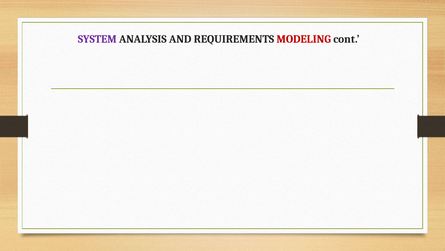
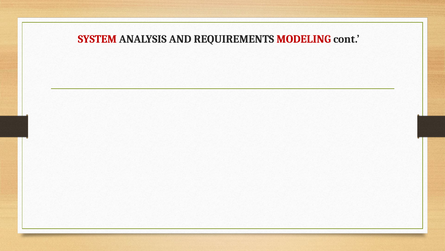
SYSTEM colour: purple -> red (97, 39)
